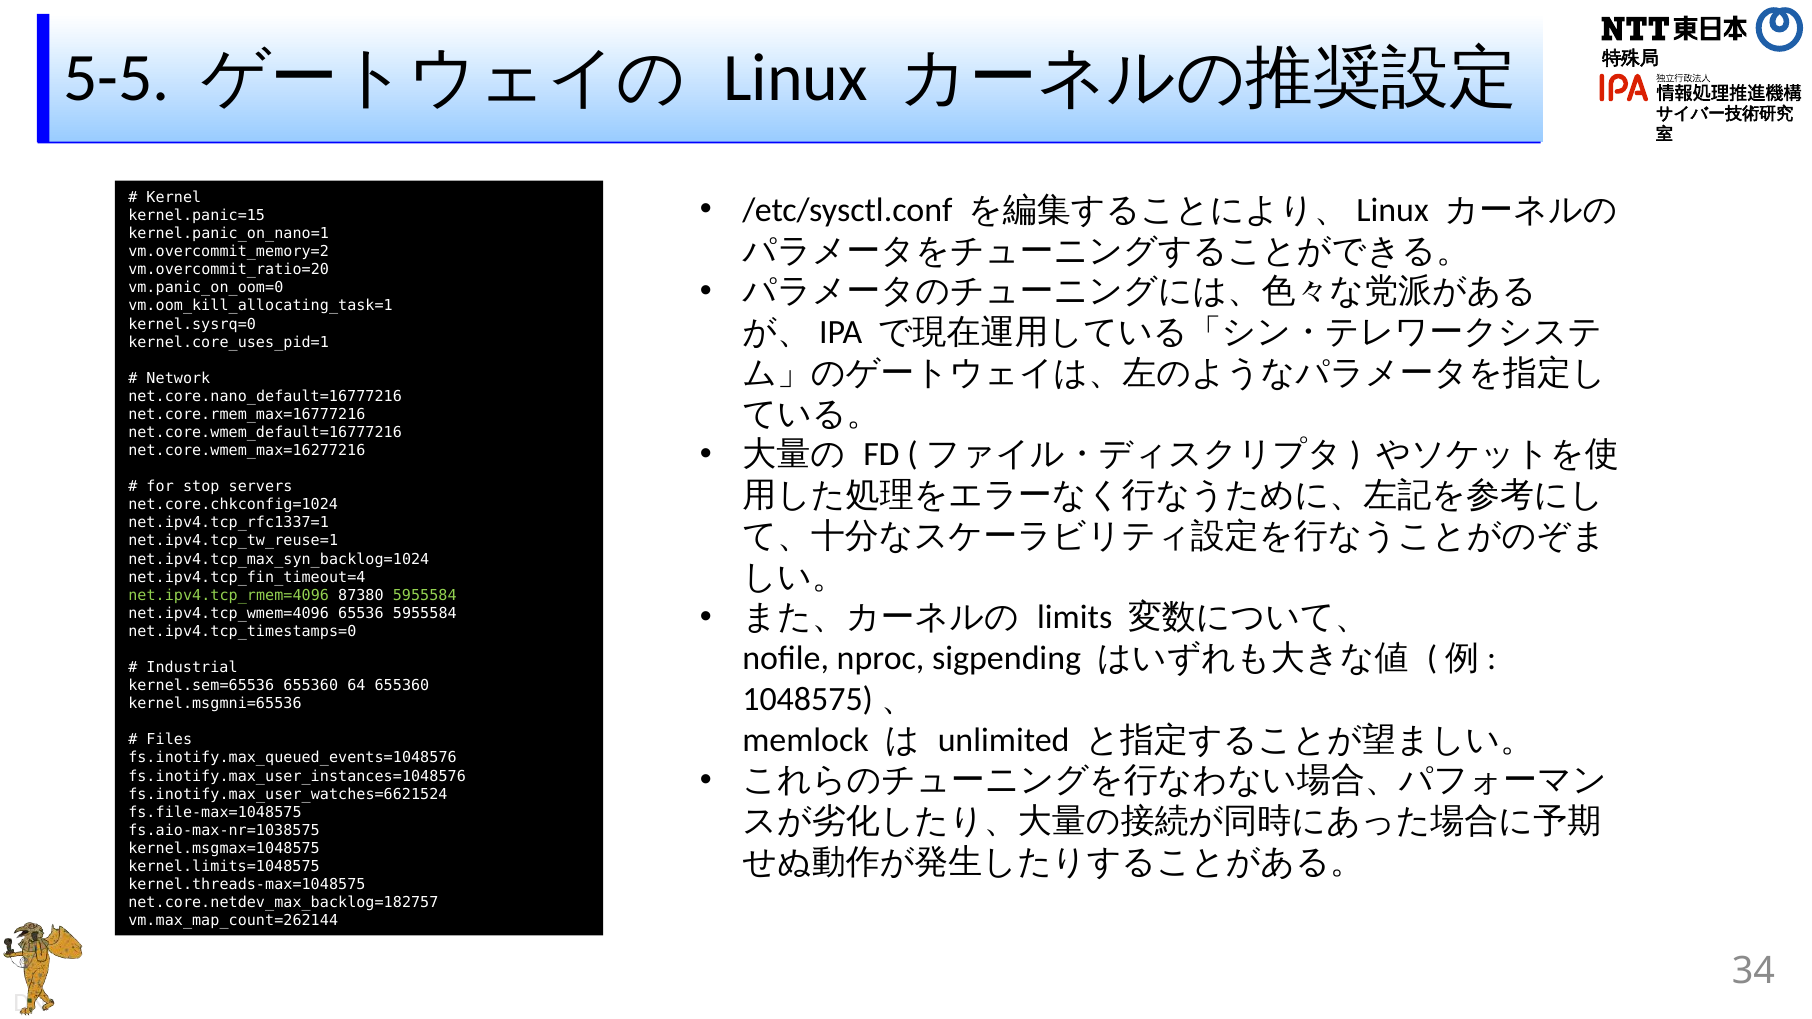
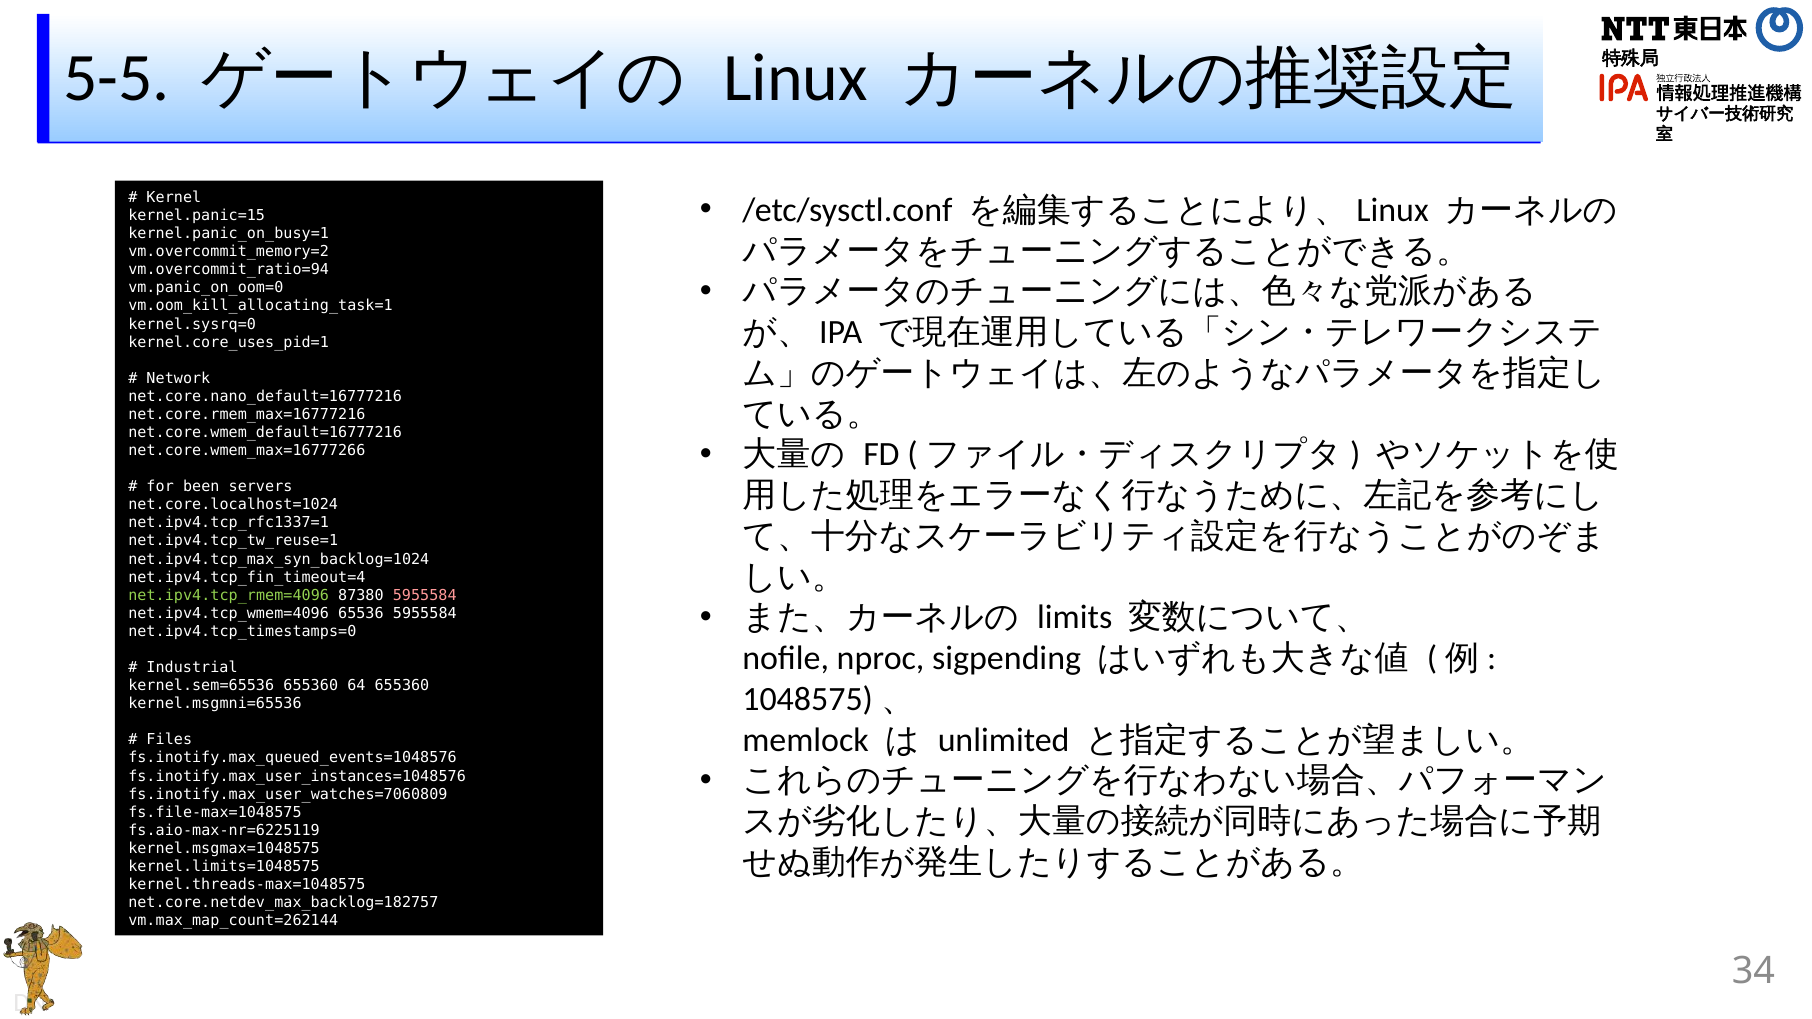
kernel.panic_on_nano=1: kernel.panic_on_nano=1 -> kernel.panic_on_busy=1 (229, 234)
vm.overcommit_ratio=20: vm.overcommit_ratio=20 -> vm.overcommit_ratio=94 (229, 270)
net.core.wmem_max=16277216: net.core.wmem_max=16277216 -> net.core.wmem_max=16777266 (247, 451)
stop: stop -> been (201, 487)
net.core.chkconfig=1024: net.core.chkconfig=1024 -> net.core.localhost=1024 (233, 505)
5955584 colour: light green -> pink (425, 595)
fs.inotify.max_user_watches=6621524: fs.inotify.max_user_watches=6621524 -> fs.inotify.max_user_watches=7060809 (288, 794)
fs.aio-max-nr=1038575: fs.aio-max-nr=1038575 -> fs.aio-max-nr=6225119 (224, 830)
